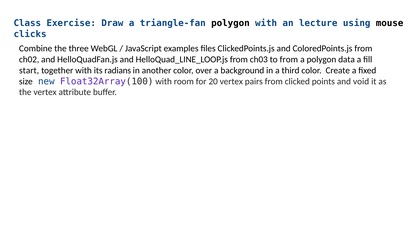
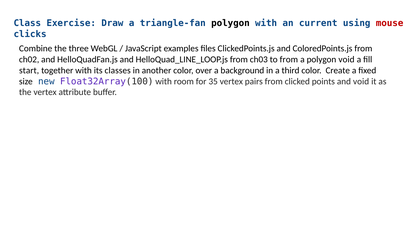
lecture: lecture -> current (318, 23)
mouse colour: black -> red (390, 23)
polygon data: data -> void (346, 59)
radians: radians -> classes (118, 70)
20: 20 -> 35 (213, 81)
